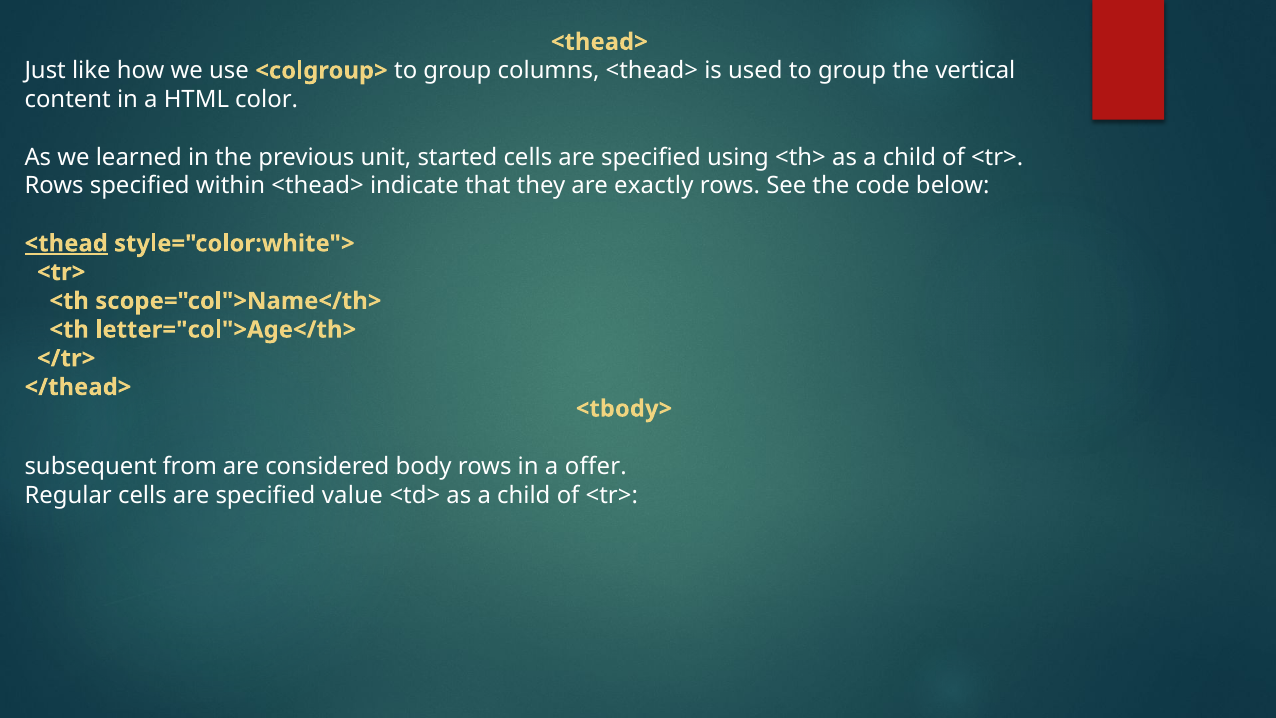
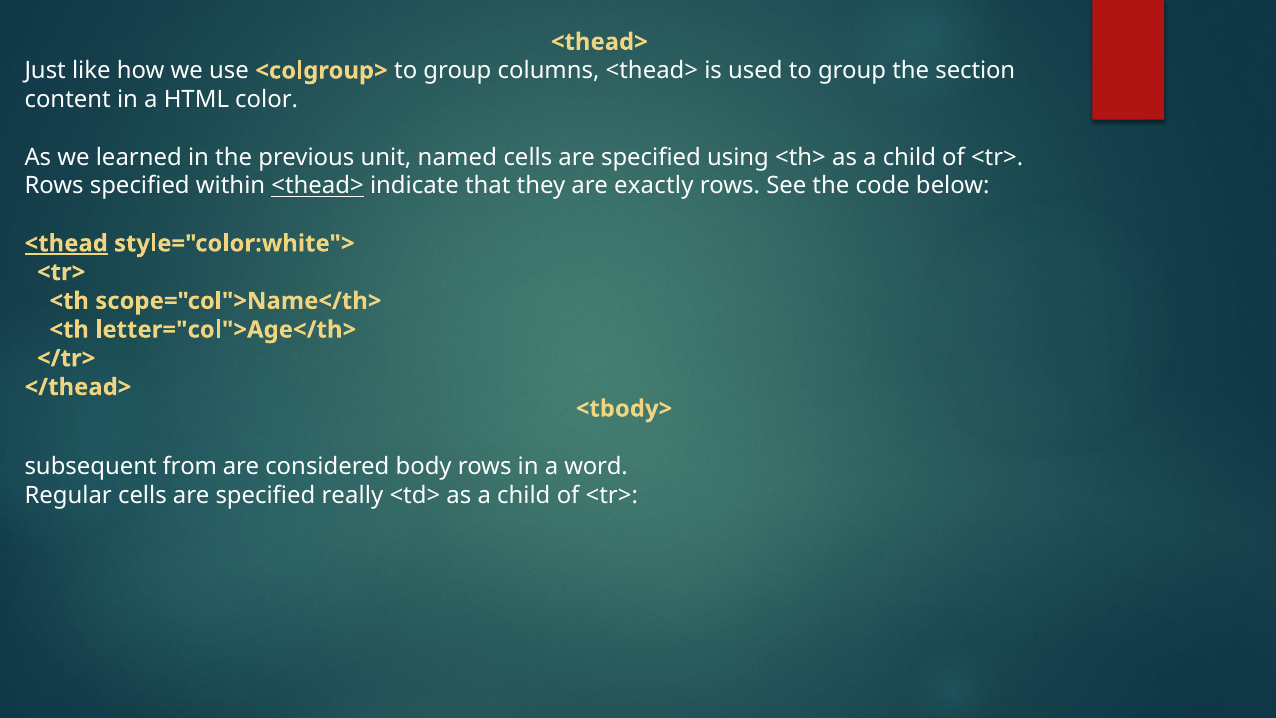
vertical: vertical -> section (975, 71)
started: started -> named (457, 157)
<thead> underline: none -> present (318, 186)
offer: offer -> word (596, 467)
value: value -> really (352, 495)
